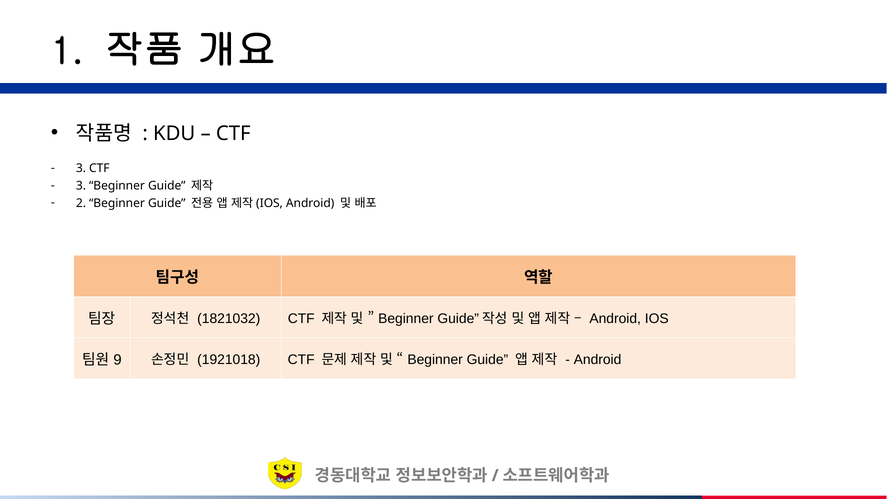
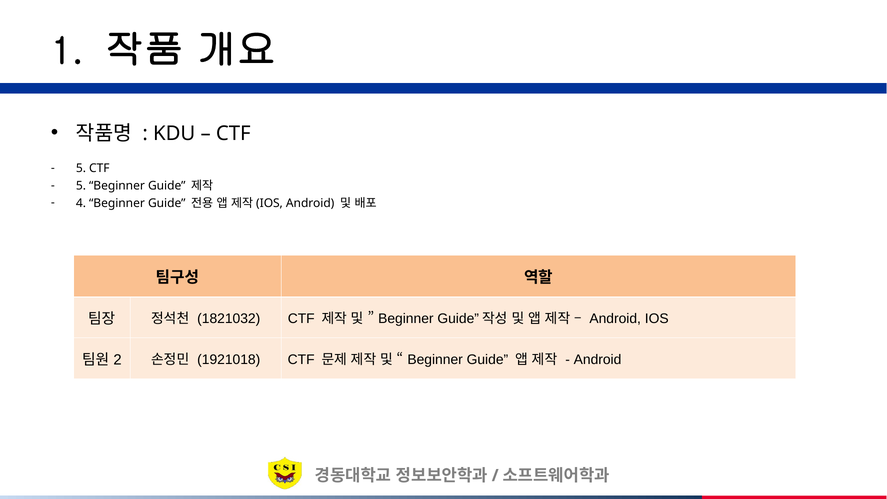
3: 3 -> 5 (81, 168)
3: 3 -> 5 (81, 186)
2: 2 -> 4 (81, 203)
9: 9 -> 2 (118, 360)
